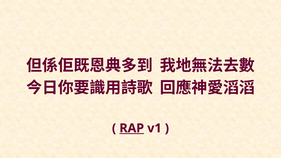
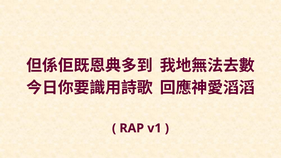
RAP underline: present -> none (132, 128)
